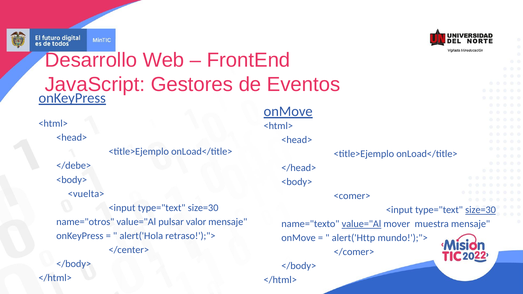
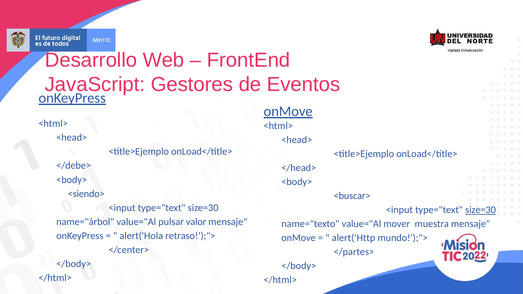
<vuelta>: <vuelta> -> <siendo> (86, 194)
<comer>: <comer> -> <buscar> (352, 196)
name="otros: name="otros -> name="árbol (85, 222)
value="Al underline: present -> none (361, 224)
</comer>: </comer> -> </partes> (354, 252)
